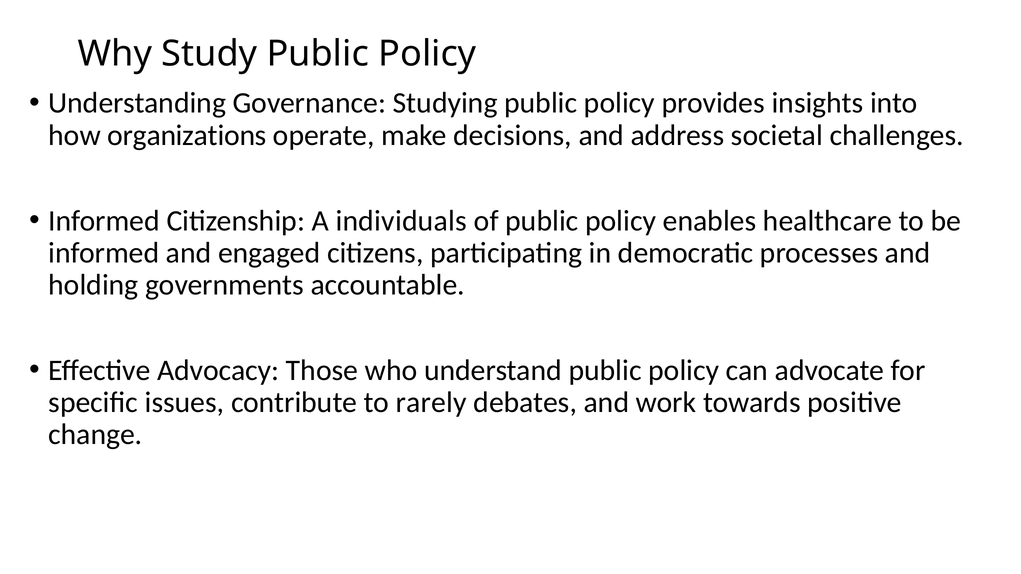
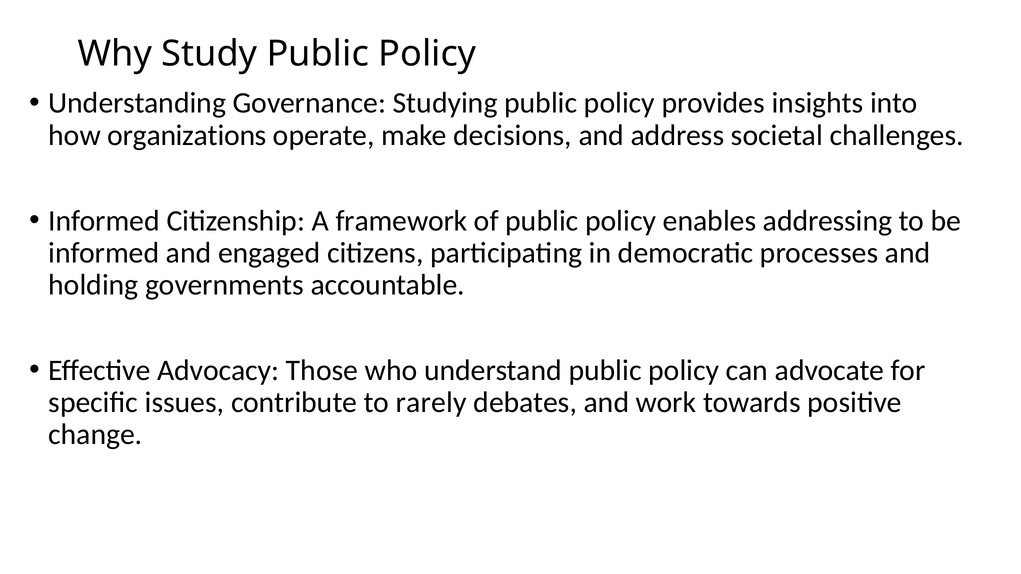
individuals: individuals -> framework (401, 221)
healthcare: healthcare -> addressing (828, 221)
